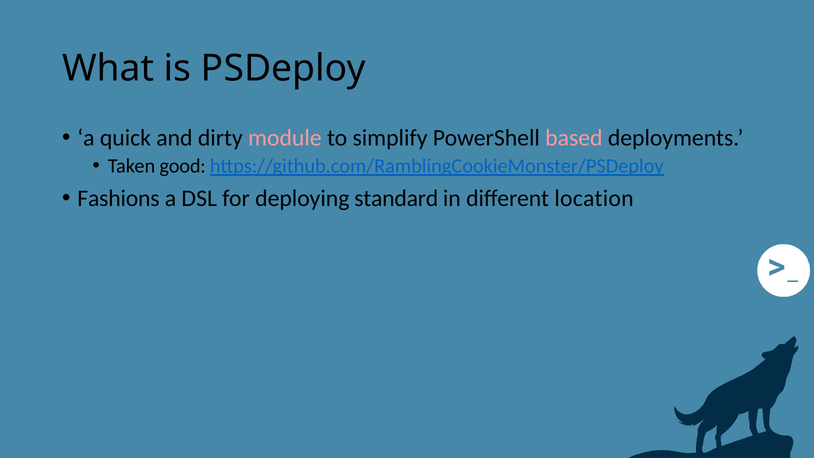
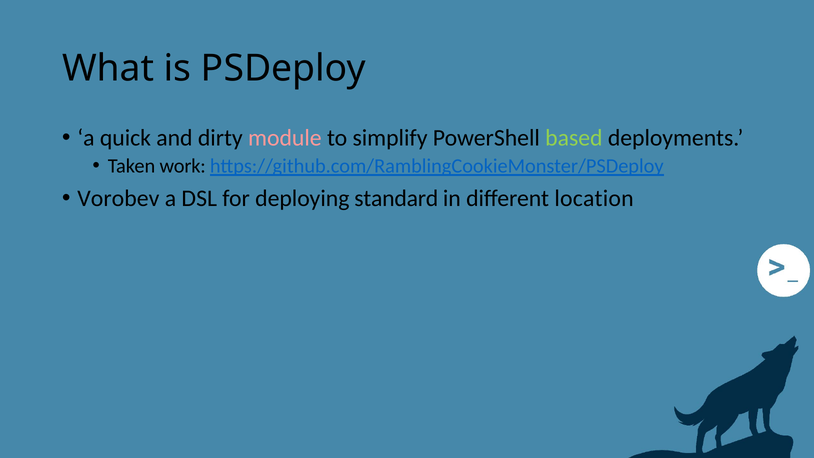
based colour: pink -> light green (574, 138)
good: good -> work (183, 166)
Fashions: Fashions -> Vorobev (118, 198)
